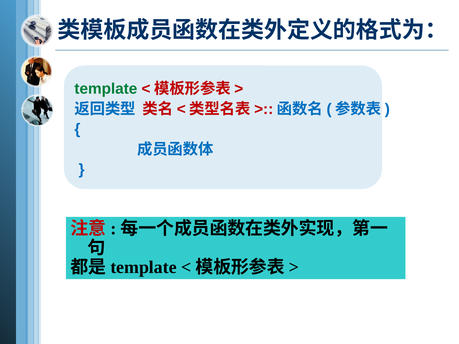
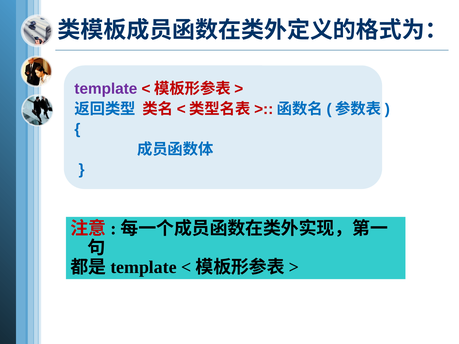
template colour: green -> purple (106, 89)
